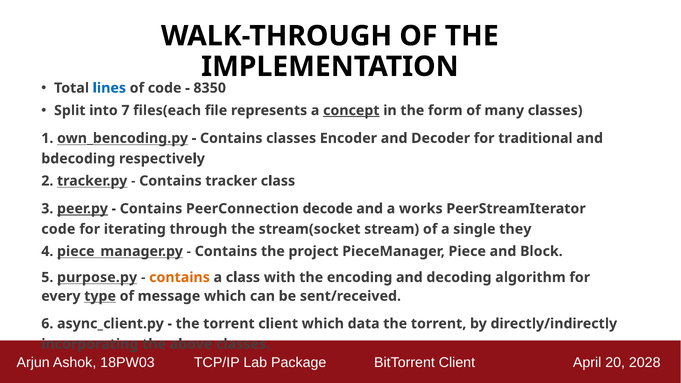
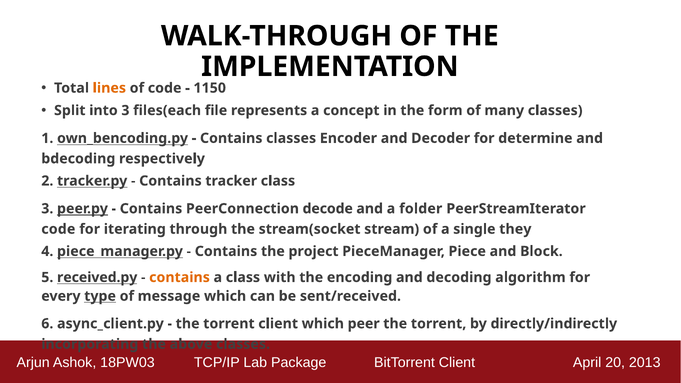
lines colour: blue -> orange (109, 88)
8350: 8350 -> 1150 (210, 88)
into 7: 7 -> 3 (125, 110)
concept underline: present -> none (351, 110)
traditional: traditional -> determine (535, 138)
works: works -> folder (421, 209)
purpose.py: purpose.py -> received.py (97, 277)
data: data -> peer (364, 324)
2028: 2028 -> 2013 (645, 363)
